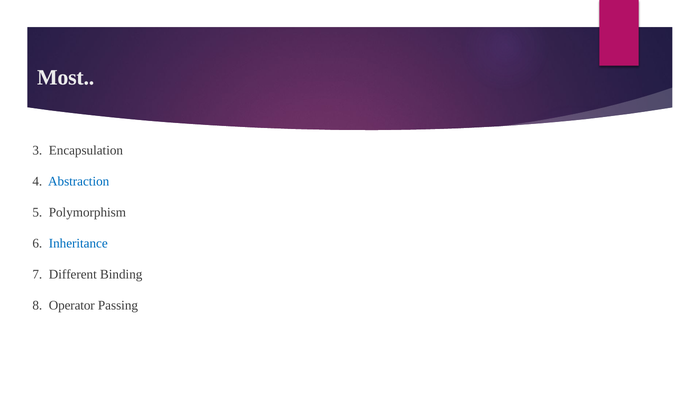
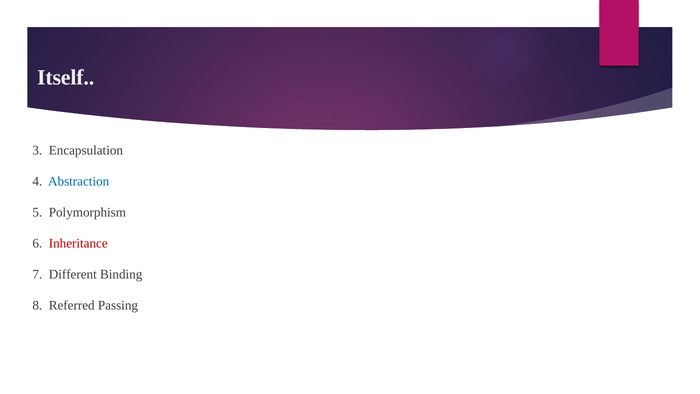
Most: Most -> Itself (66, 78)
Inheritance colour: blue -> red (78, 243)
Operator: Operator -> Referred (72, 305)
